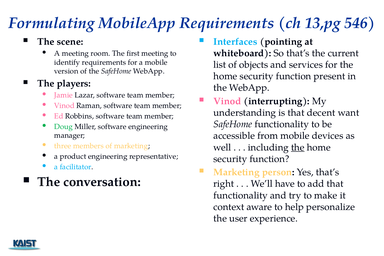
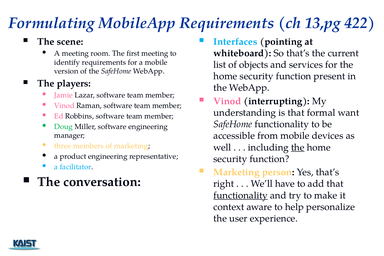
546: 546 -> 422 (360, 23)
decent: decent -> formal (321, 113)
functionality underline: none -> present (241, 195)
